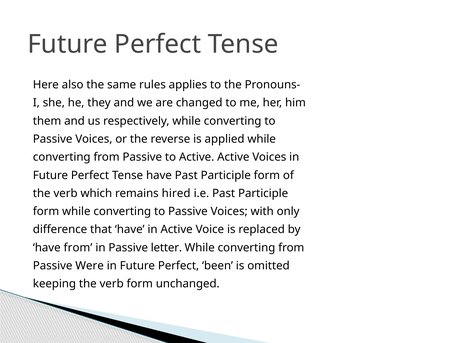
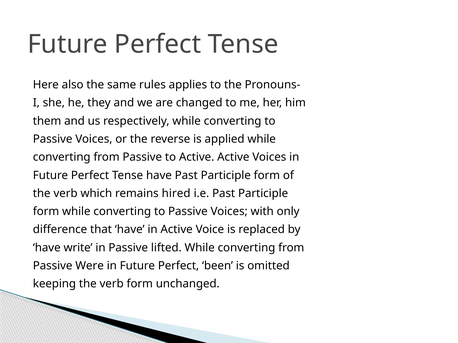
have from: from -> write (78, 248)
letter: letter -> lifted (166, 248)
